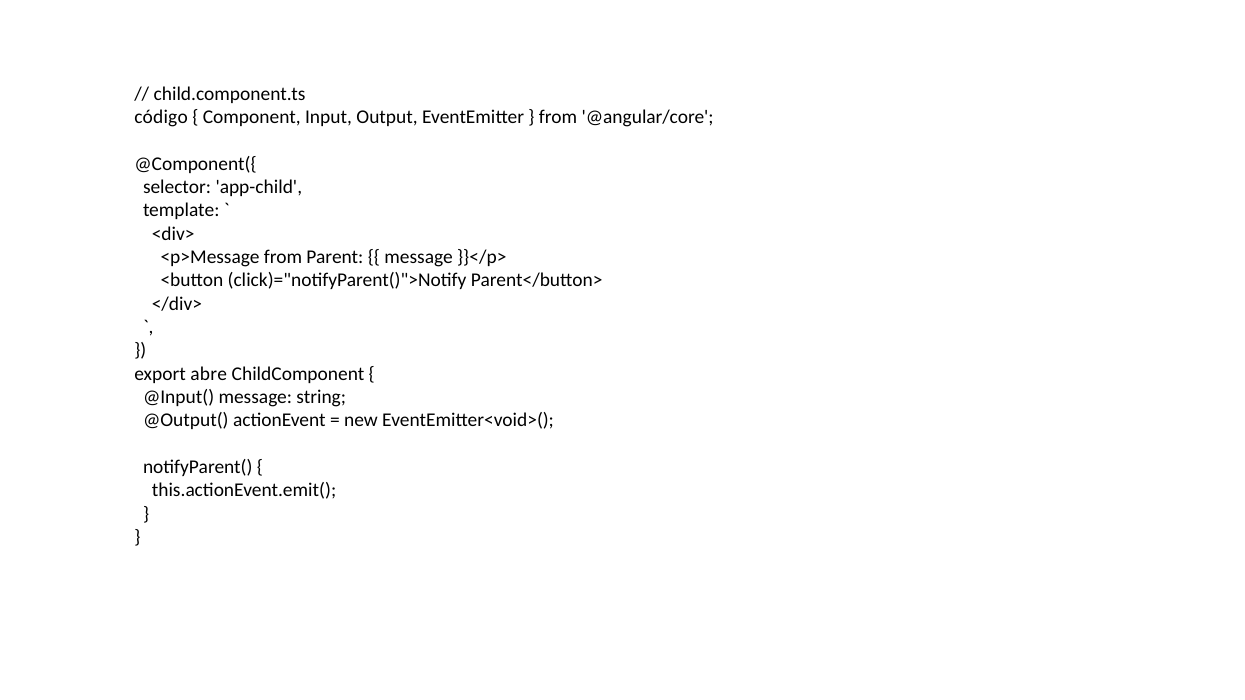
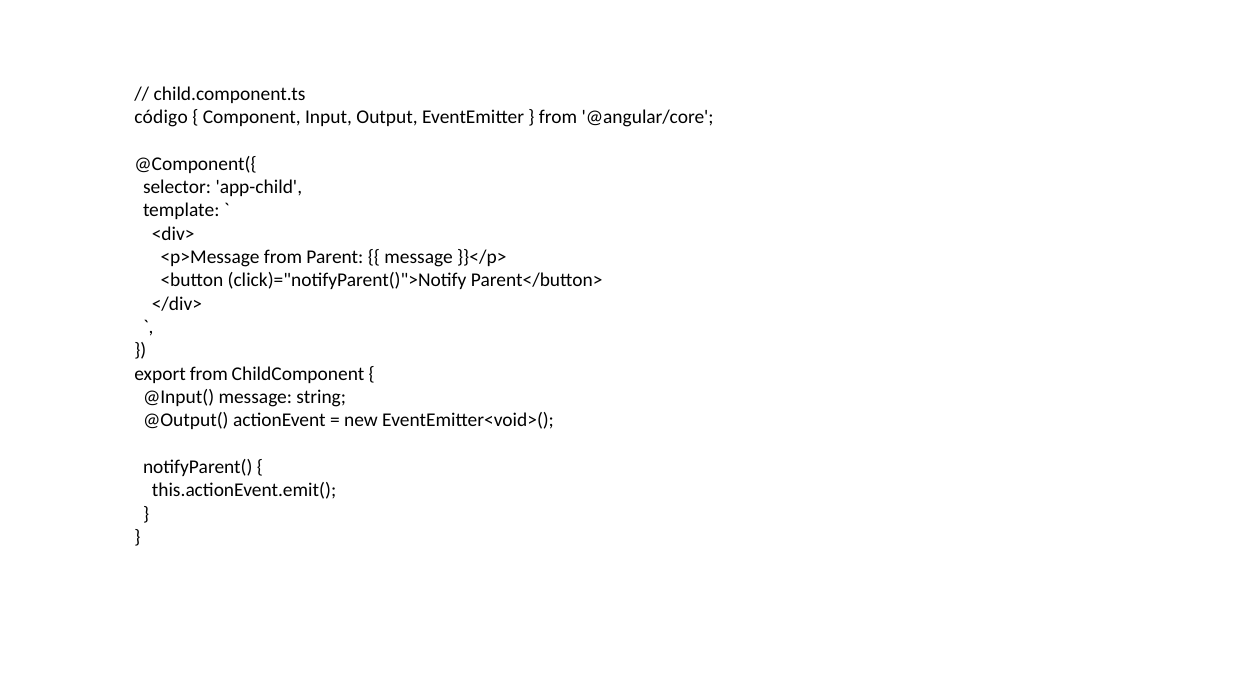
export abre: abre -> from (209, 374)
